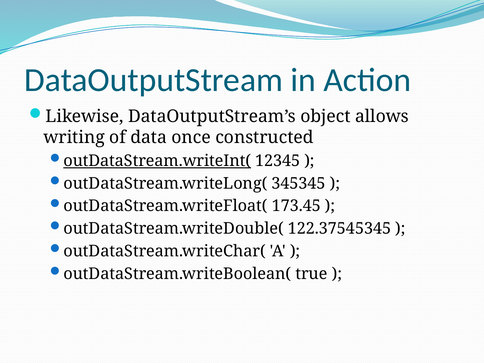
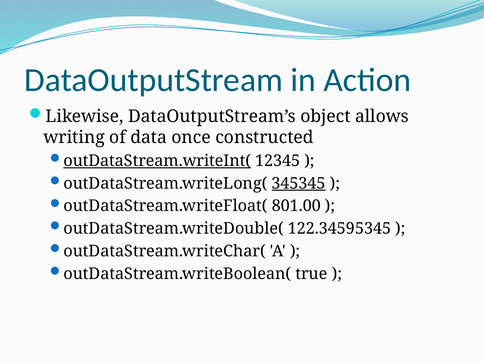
345345 underline: none -> present (299, 183)
173.45: 173.45 -> 801.00 (296, 206)
122.37545345: 122.37545345 -> 122.34595345 (339, 229)
